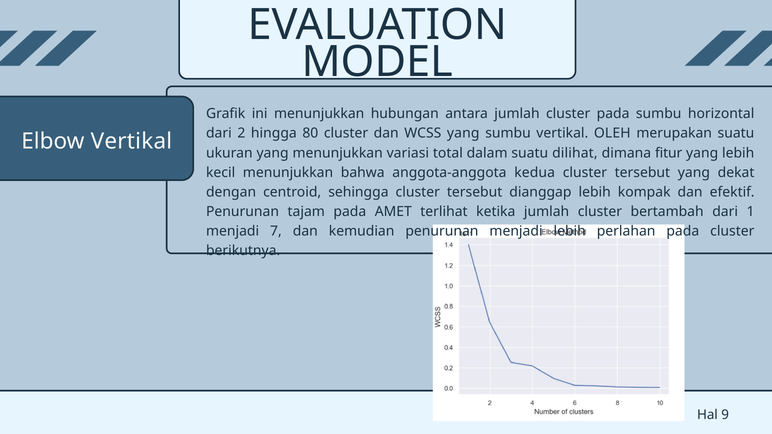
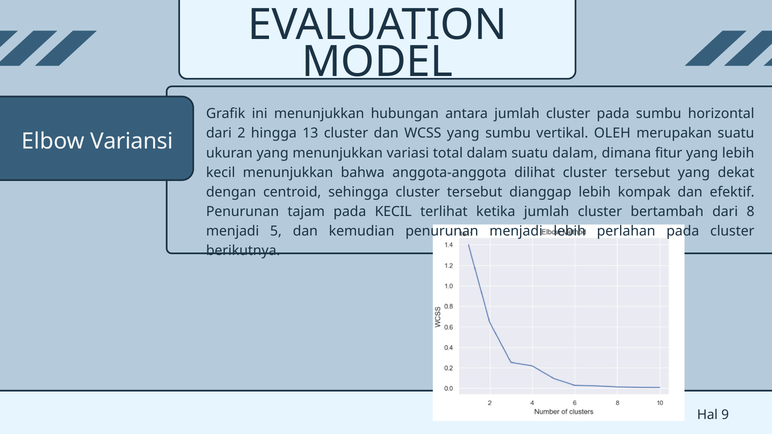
80: 80 -> 13 (310, 133)
Elbow Vertikal: Vertikal -> Variansi (132, 141)
suatu dilihat: dilihat -> dalam (575, 153)
kedua: kedua -> dilihat (535, 173)
pada AMET: AMET -> KECIL (393, 212)
1: 1 -> 8 (751, 212)
7: 7 -> 5 (276, 231)
